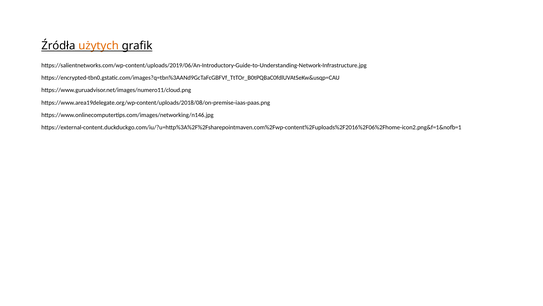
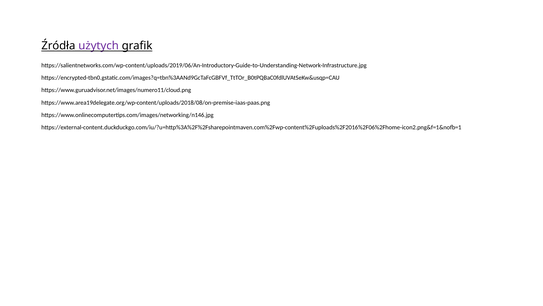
użytych colour: orange -> purple (99, 46)
